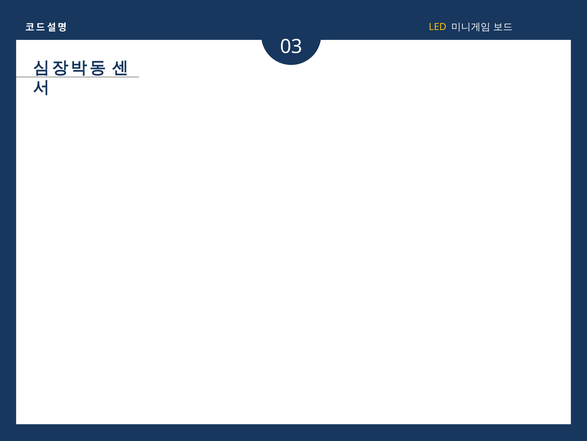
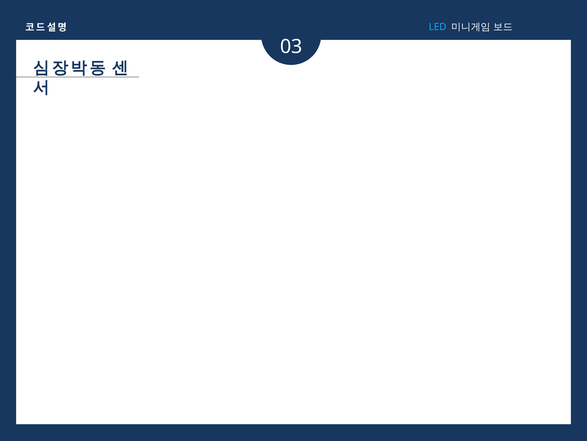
LED colour: yellow -> light blue (438, 27)
